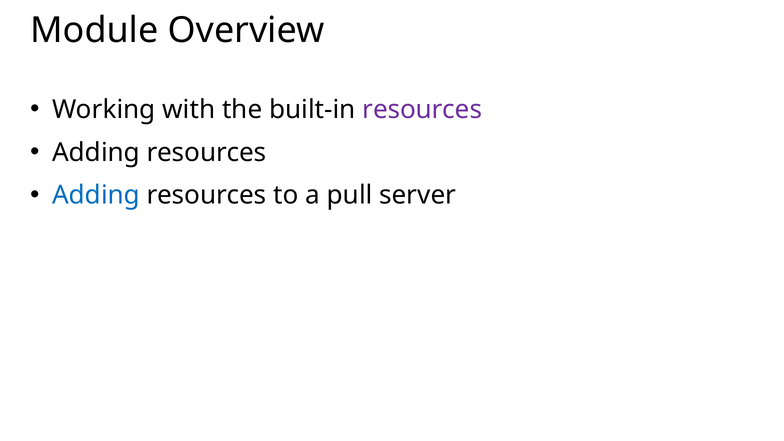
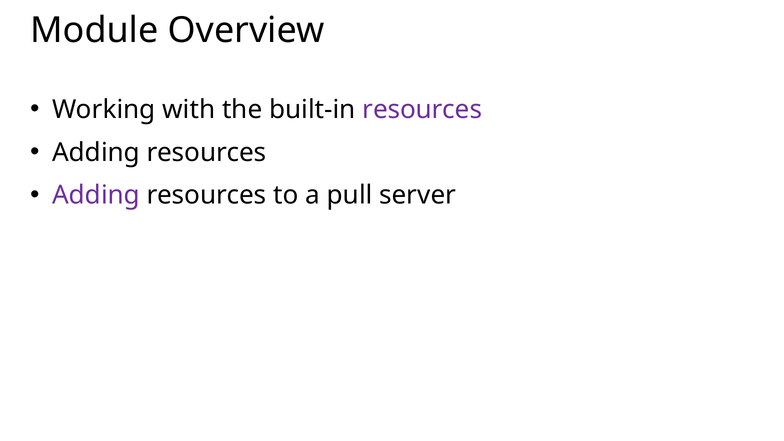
Adding colour: blue -> purple (96, 195)
